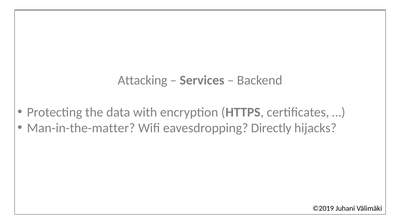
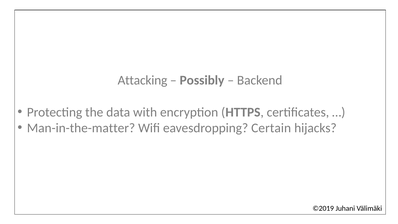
Services: Services -> Possibly (202, 80)
Directly: Directly -> Certain (271, 128)
